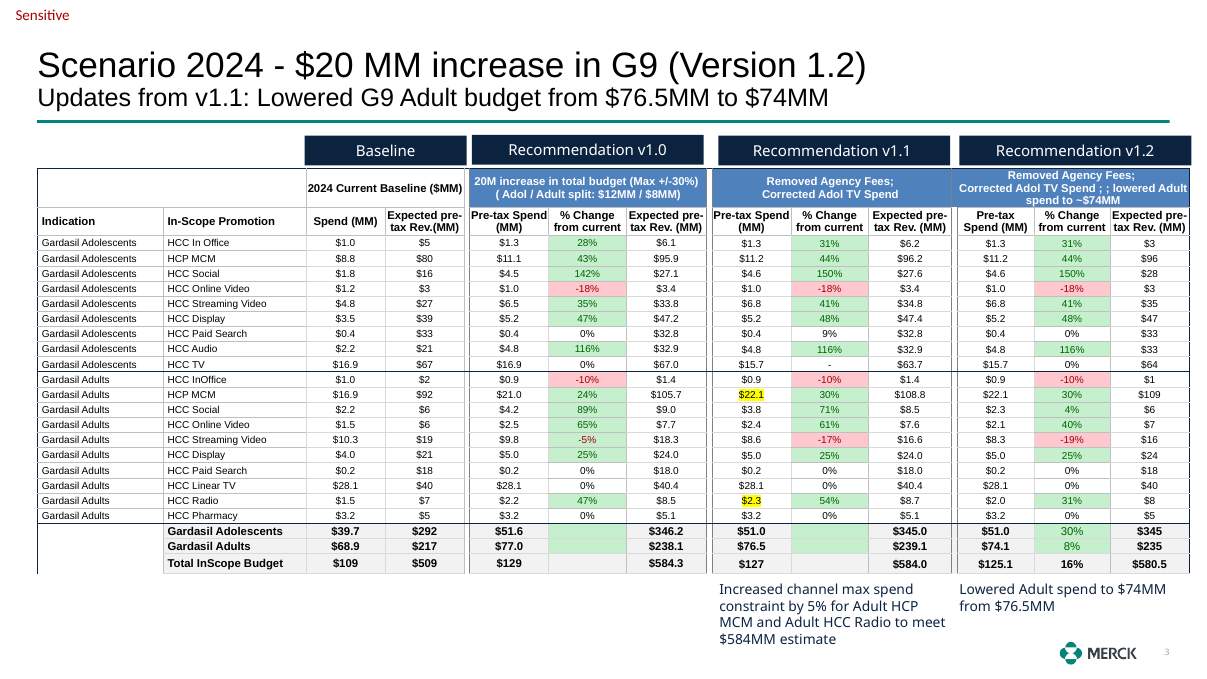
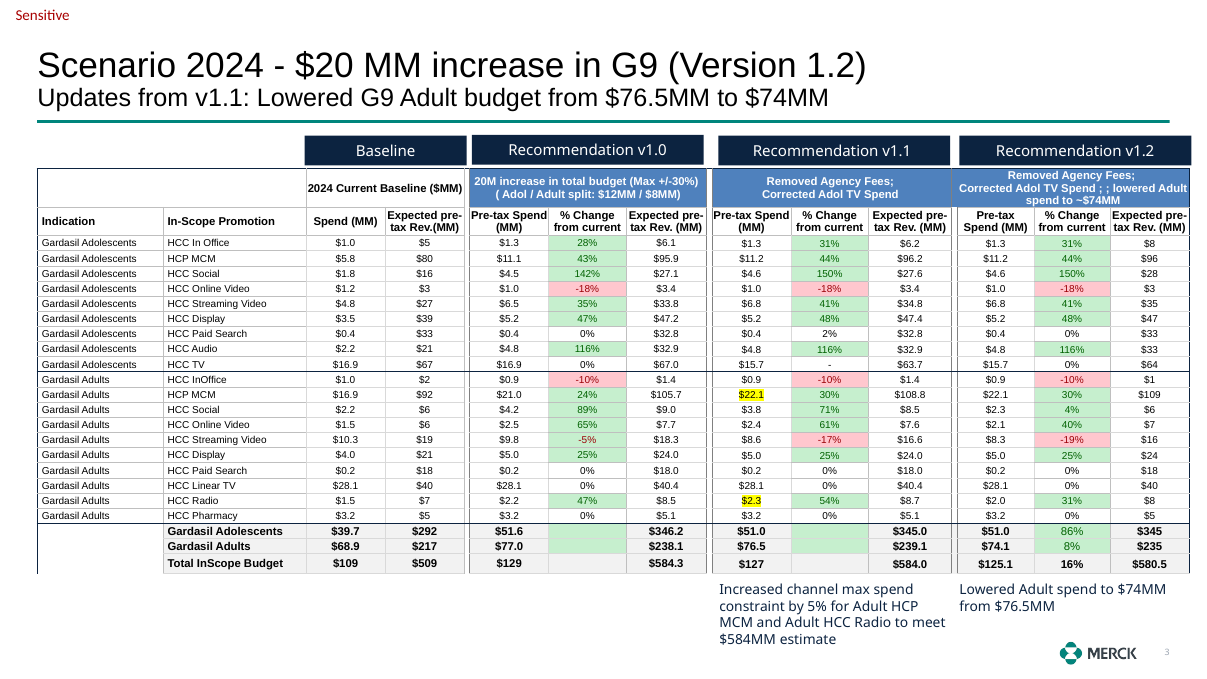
$1.3 31% $3: $3 -> $8 (1150, 244)
$8.8: $8.8 -> $5.8 (346, 259)
9%: 9% -> 2% (830, 335)
$51.0 30%: 30% -> 86% (1072, 531)
